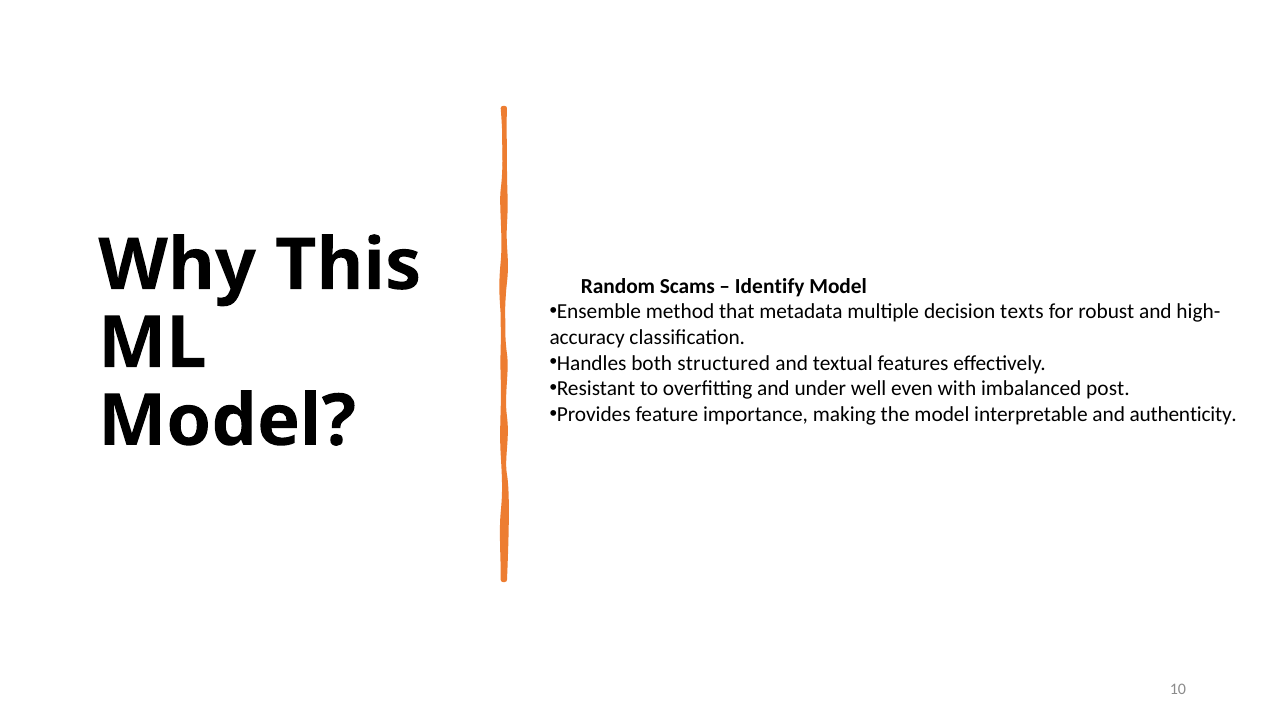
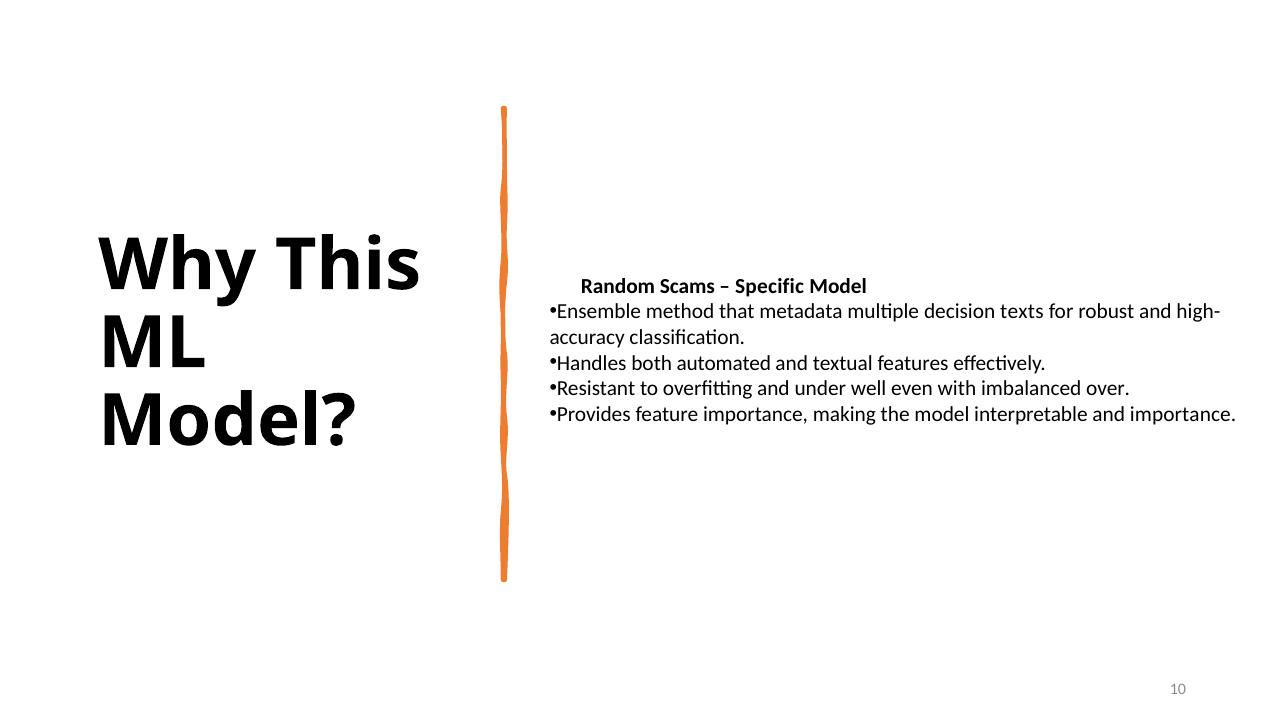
Identify: Identify -> Specific (770, 286)
structured: structured -> automated (724, 363)
post: post -> over (1108, 389)
and authenticity: authenticity -> importance (1183, 414)
